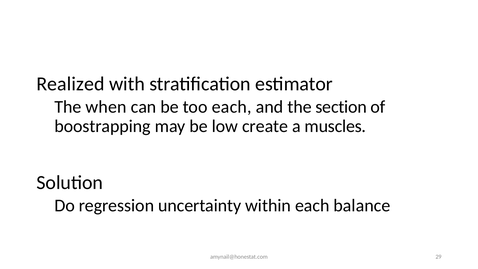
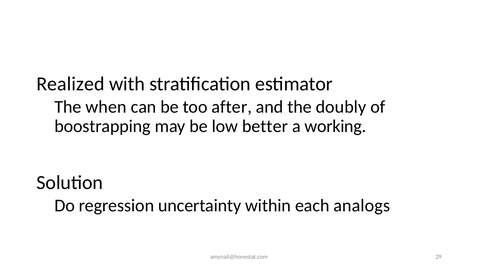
too each: each -> after (232, 107)
section: section -> doubly (341, 107)
create: create -> better (265, 126)
muscles: muscles -> working (335, 126)
balance: balance -> analogs (362, 205)
